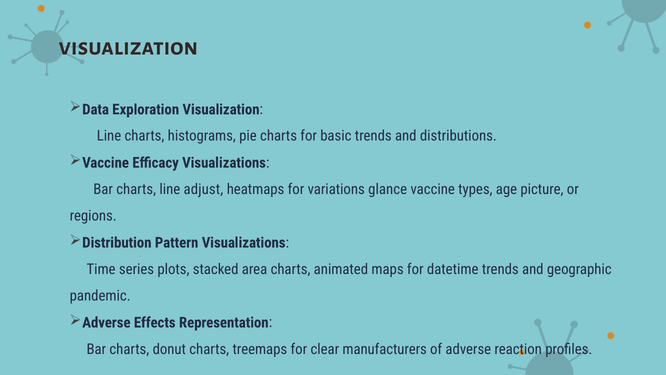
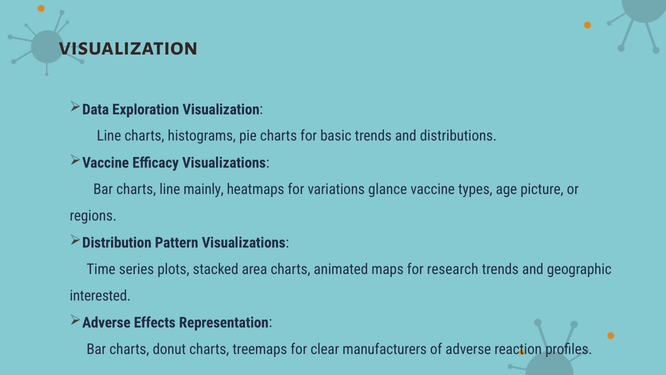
adjust: adjust -> mainly (204, 189)
datetime: datetime -> research (453, 269)
pandemic: pandemic -> interested (100, 296)
